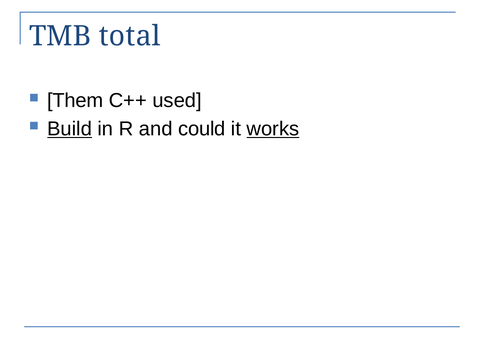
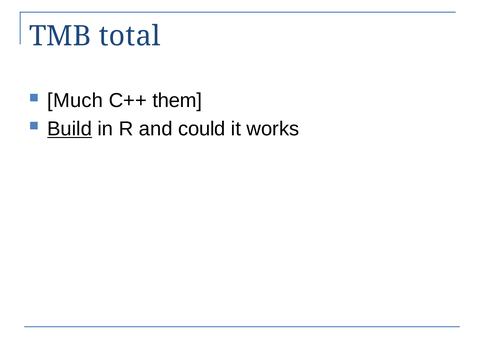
Them: Them -> Much (75, 101)
used: used -> them (177, 101)
works underline: present -> none (273, 129)
